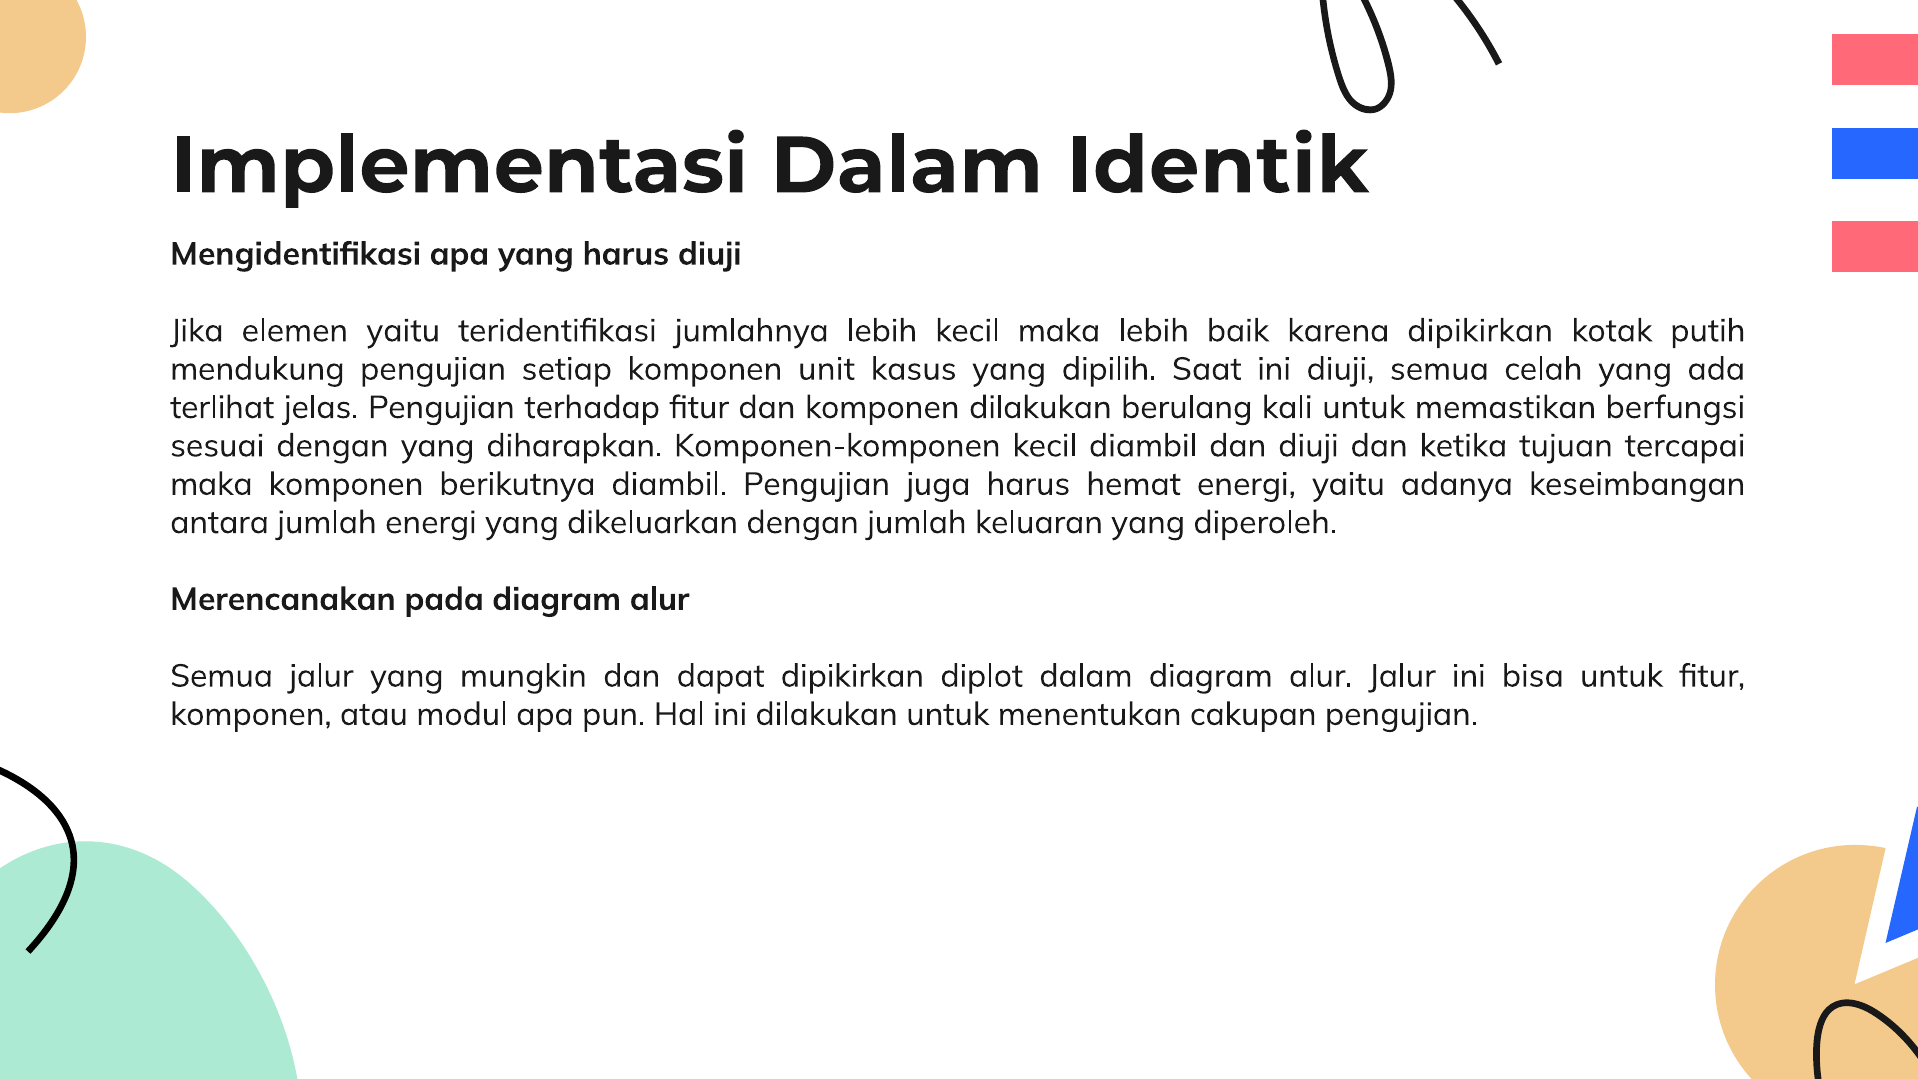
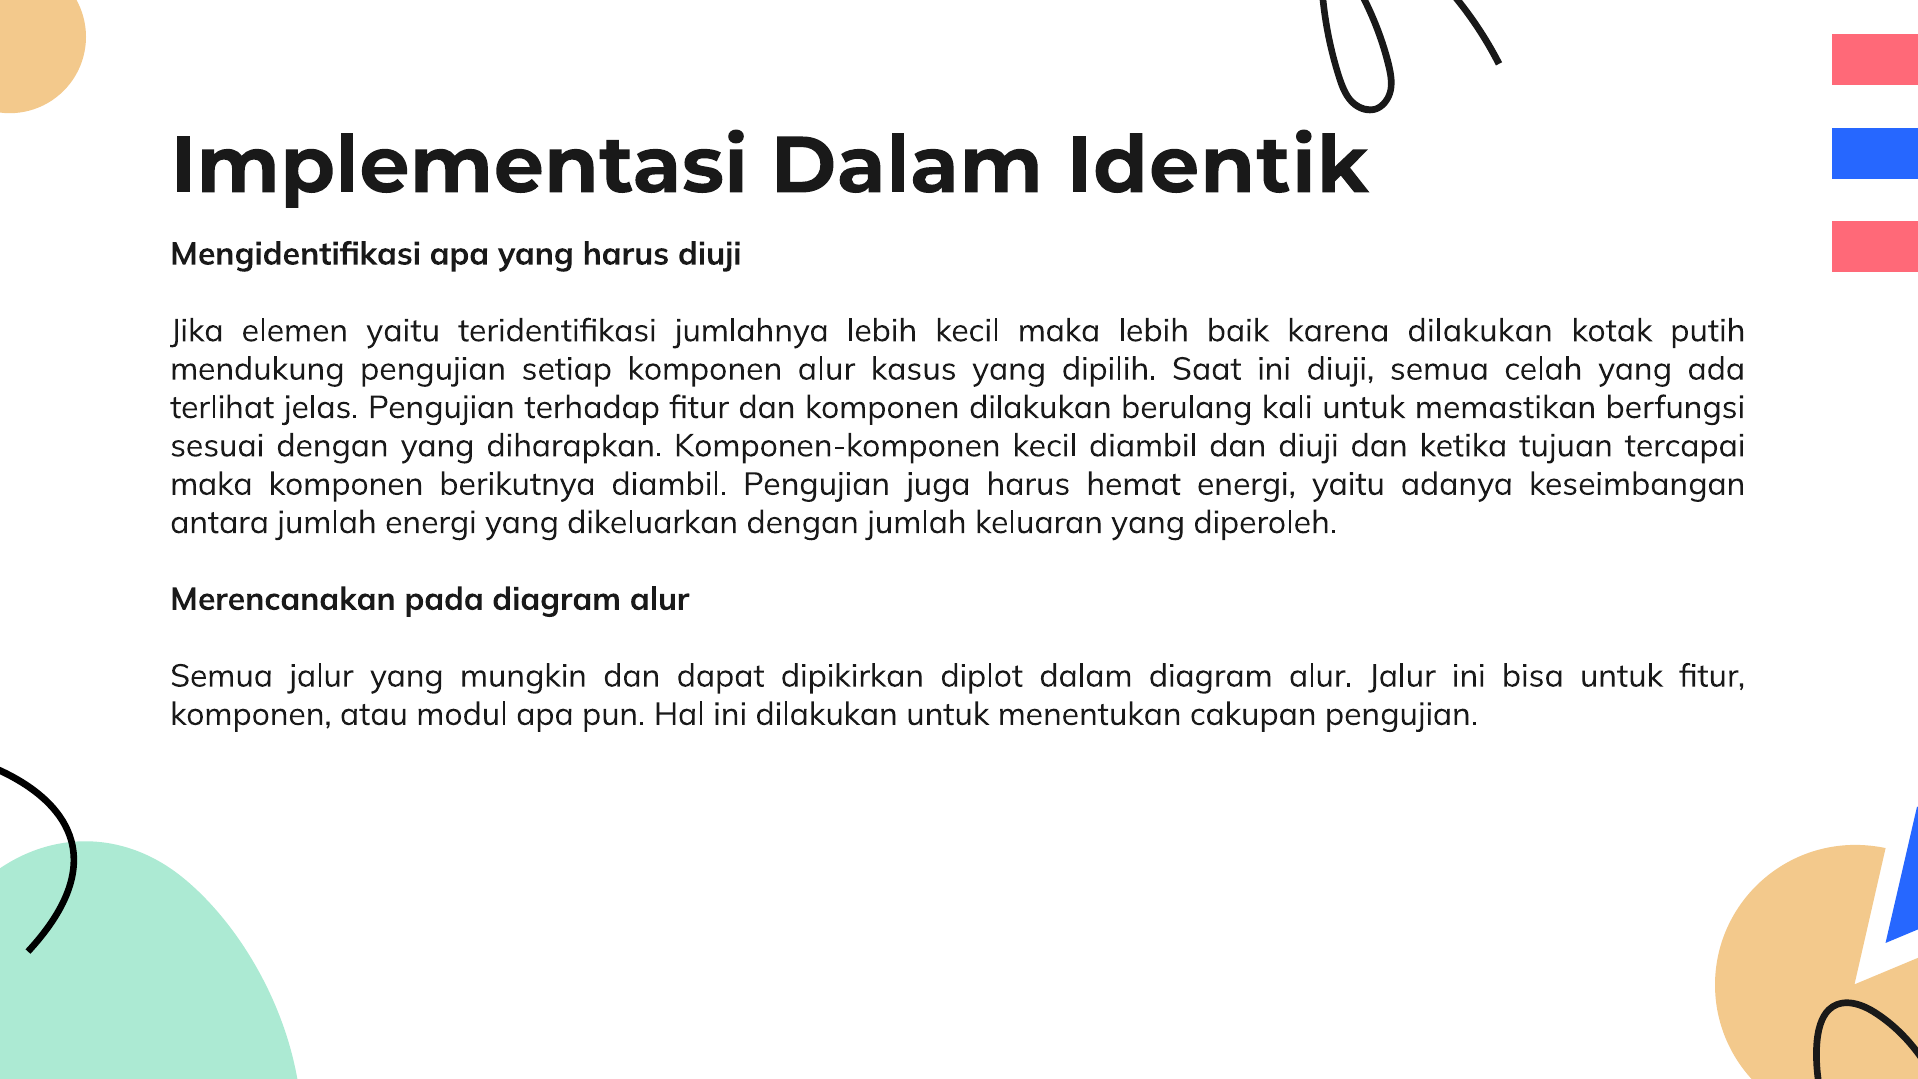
karena dipikirkan: dipikirkan -> dilakukan (1480, 331)
komponen unit: unit -> alur (827, 369)
